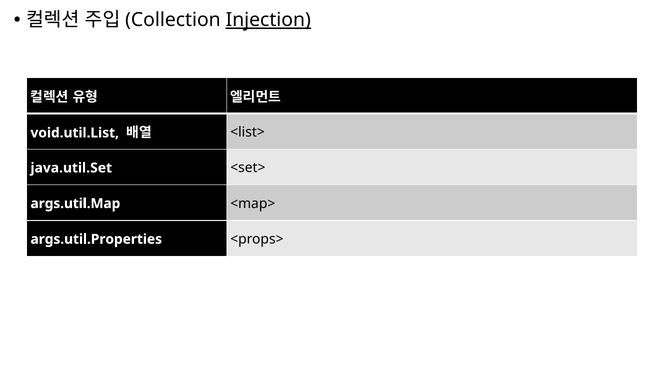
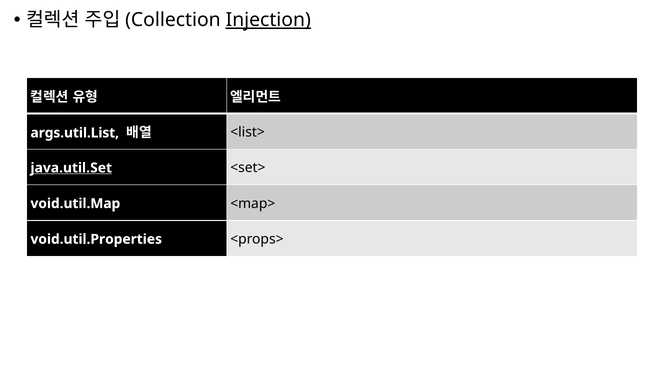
void.util.List: void.util.List -> args.util.List (75, 133)
java.util.Set underline: none -> present (71, 168)
args.util.Map: args.util.Map -> void.util.Map (75, 204)
args.util.Properties: args.util.Properties -> void.util.Properties (96, 240)
